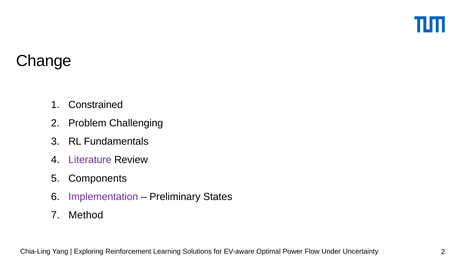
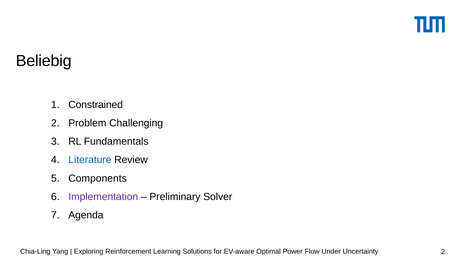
Change: Change -> Beliebig (44, 61)
Literature colour: purple -> blue (90, 160)
States: States -> Solver (218, 197)
Method: Method -> Agenda (86, 215)
